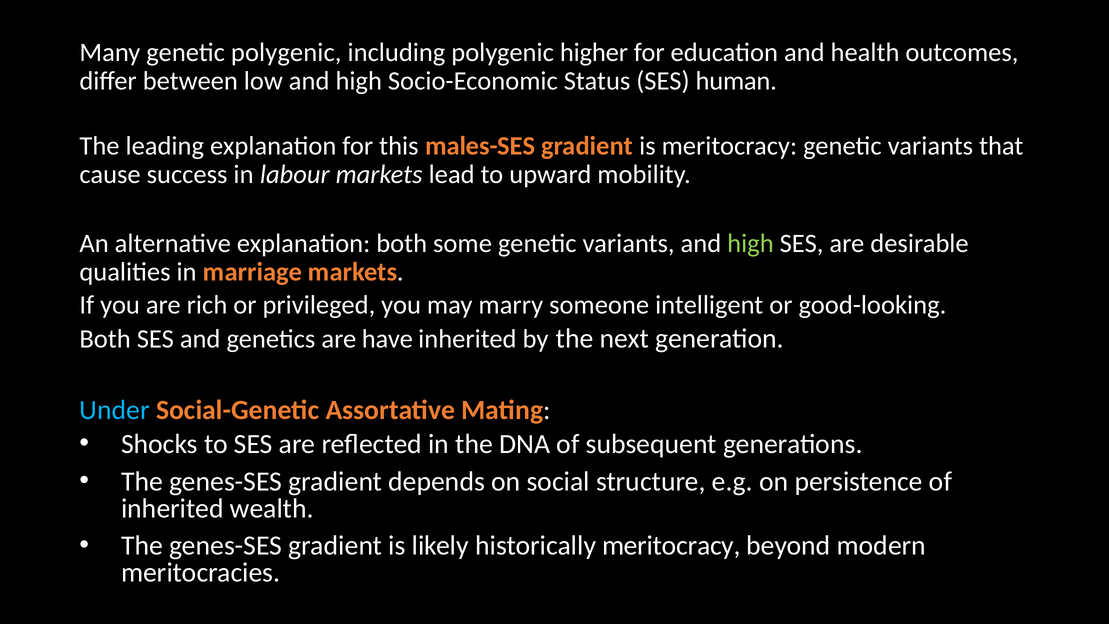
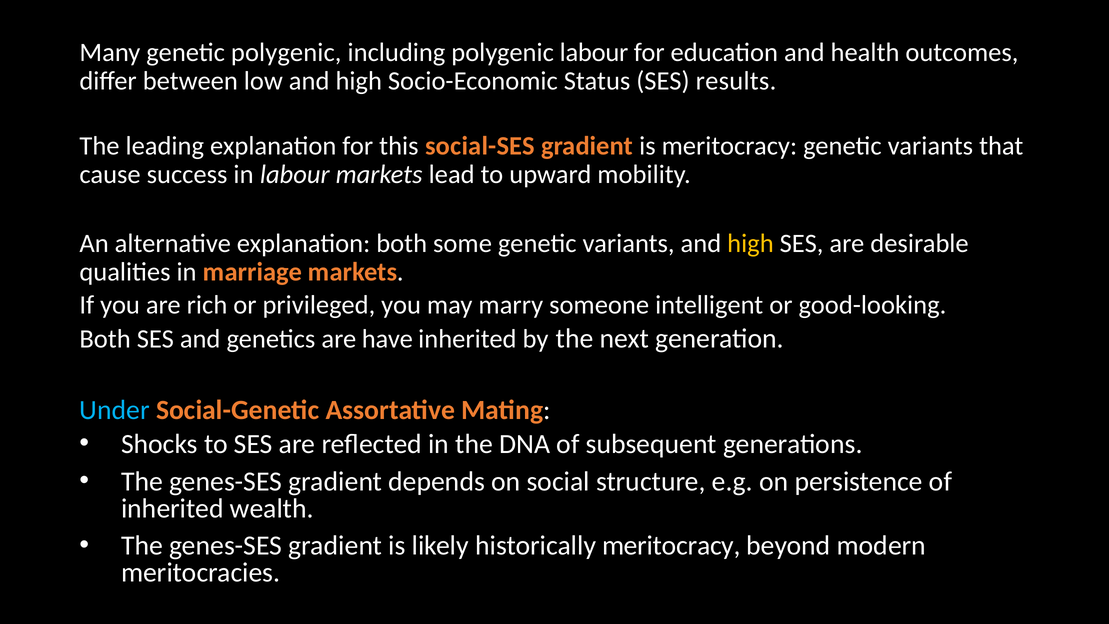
polygenic higher: higher -> labour (594, 52)
human: human -> results (736, 81)
males-SES: males-SES -> social-SES (480, 146)
high colour: light green -> yellow (750, 243)
